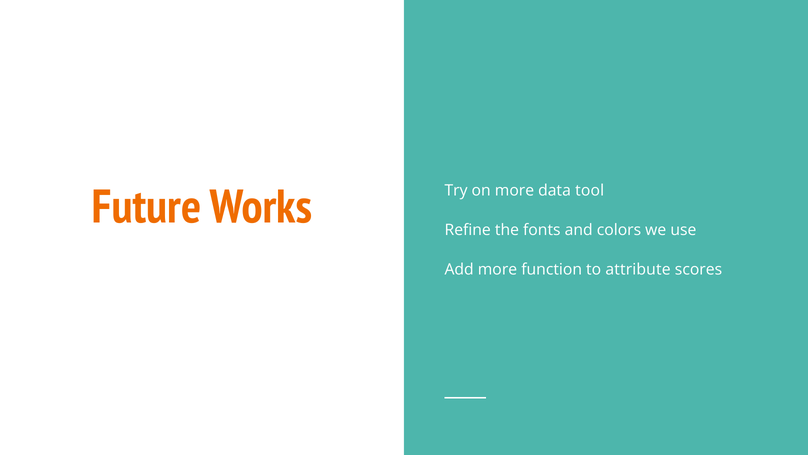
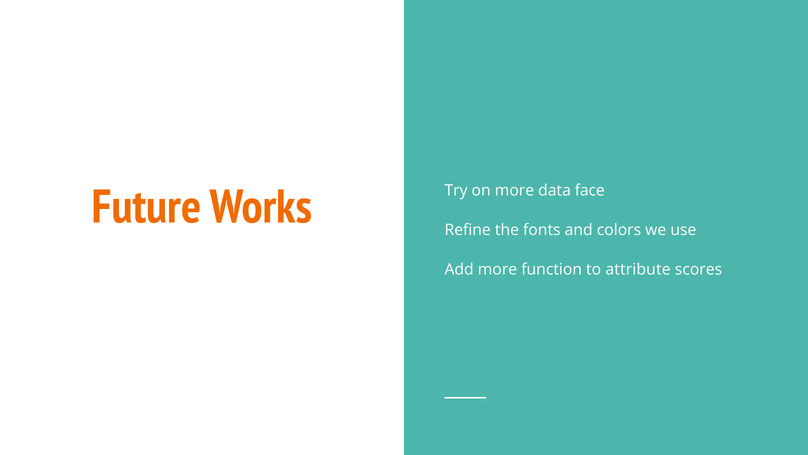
tool: tool -> face (590, 190)
